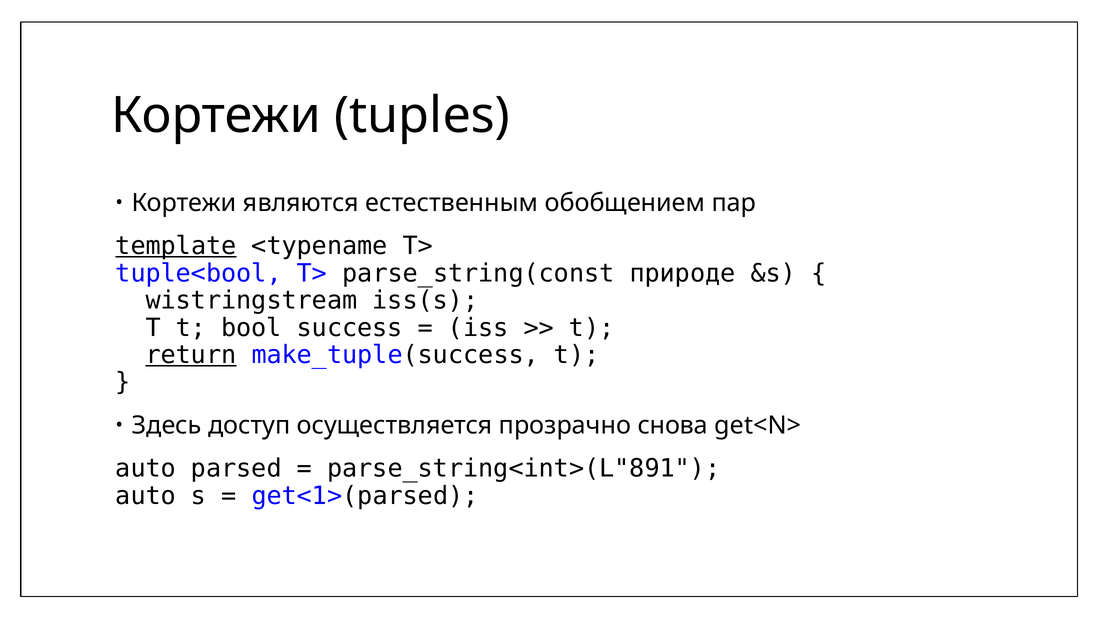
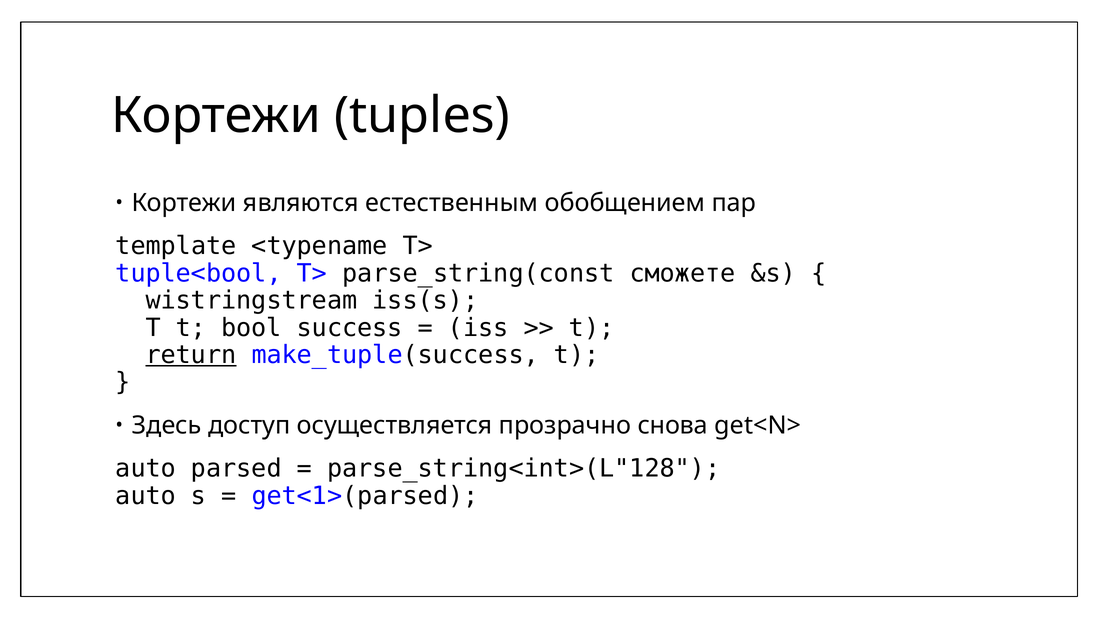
template underline: present -> none (176, 246)
природе: природе -> сможете (683, 273)
parse_string<int>(L"891: parse_string<int>(L"891 -> parse_string<int>(L"128 (524, 469)
